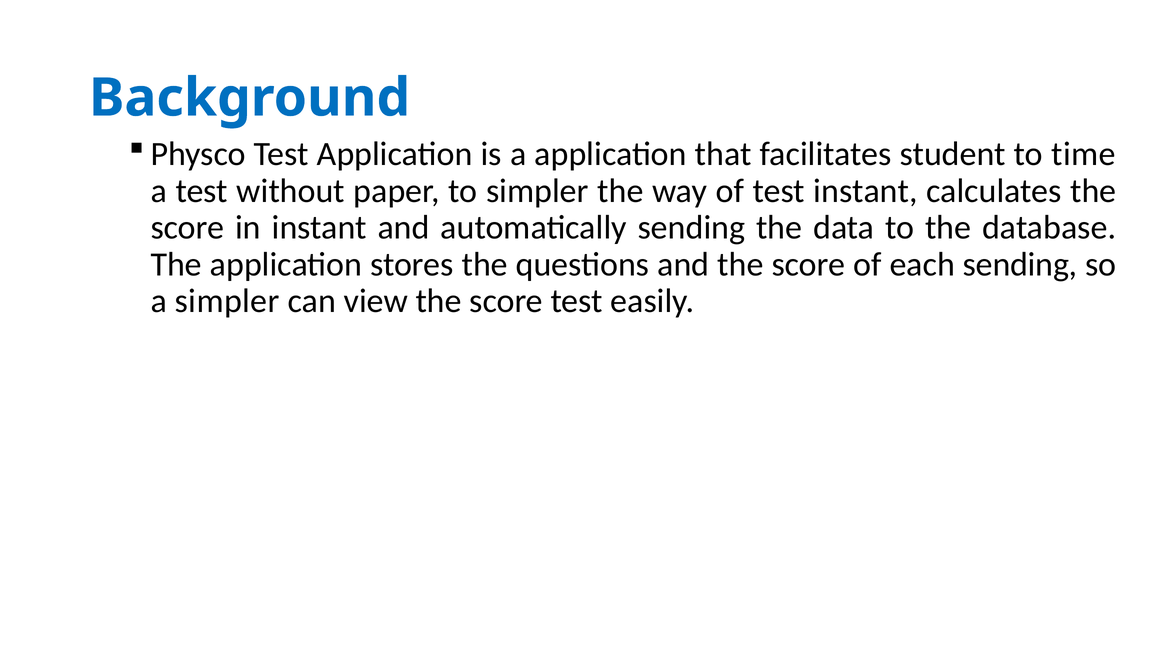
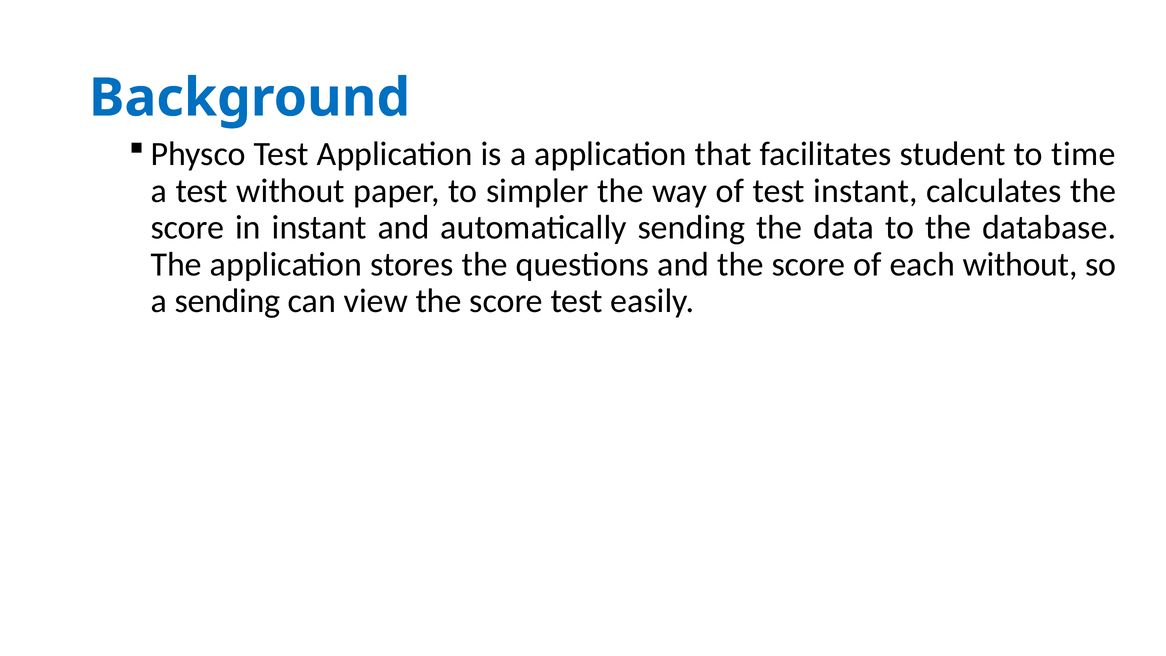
each sending: sending -> without (1020, 264)
a simpler: simpler -> sending (227, 301)
